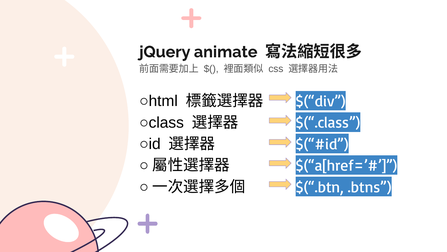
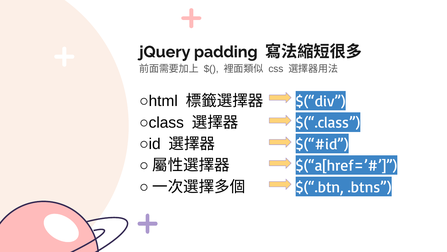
animate: animate -> padding (226, 52)
